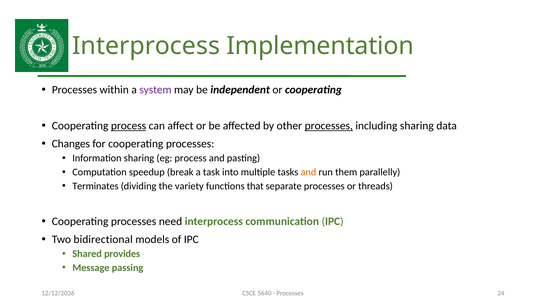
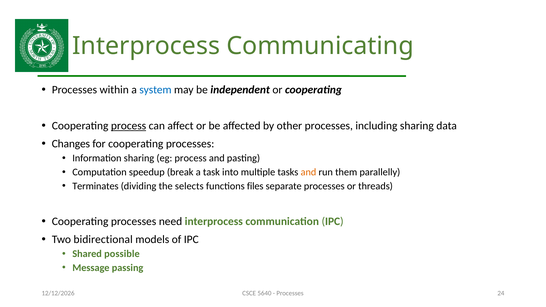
Implementation: Implementation -> Communicating (320, 46)
system colour: purple -> blue (155, 90)
processes underline: present -> none (329, 126)
variety: variety -> selects (189, 186)
that: that -> files (255, 186)
provides: provides -> possible (122, 254)
